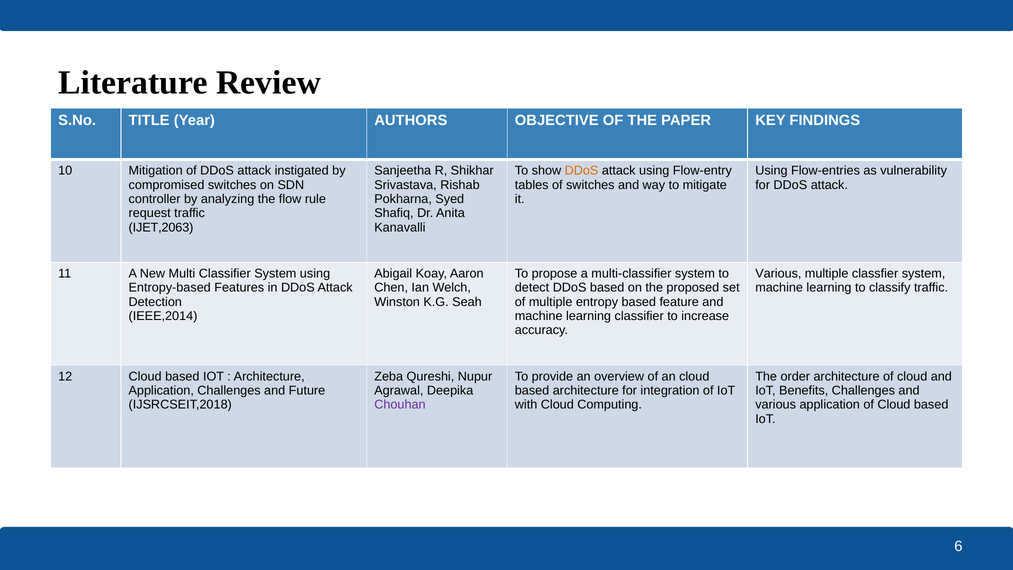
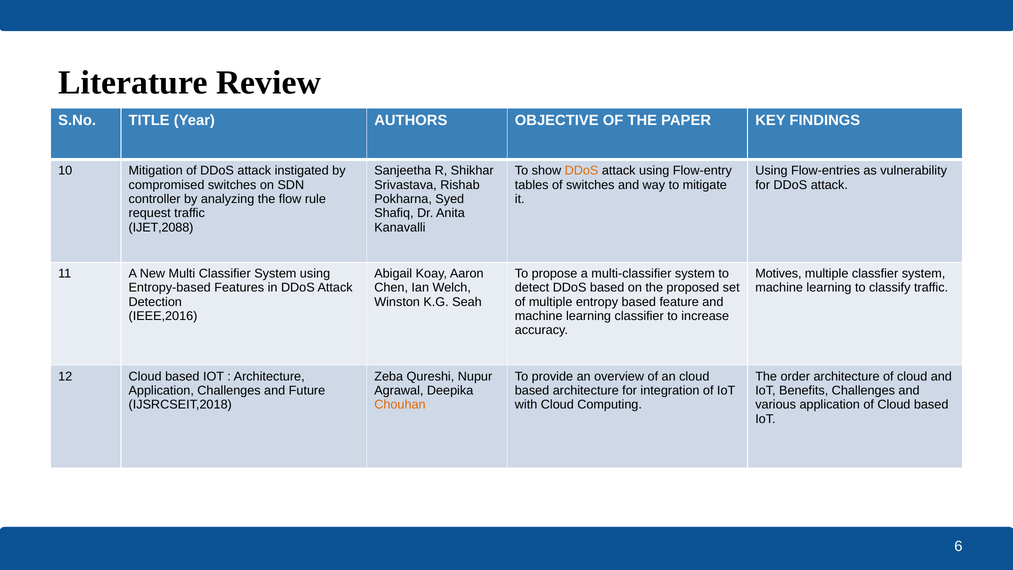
IJET,2063: IJET,2063 -> IJET,2088 (161, 227)
Various: Various -> Motives (778, 273)
IEEE,2014: IEEE,2014 -> IEEE,2016 (163, 316)
Chouhan colour: purple -> orange (400, 405)
